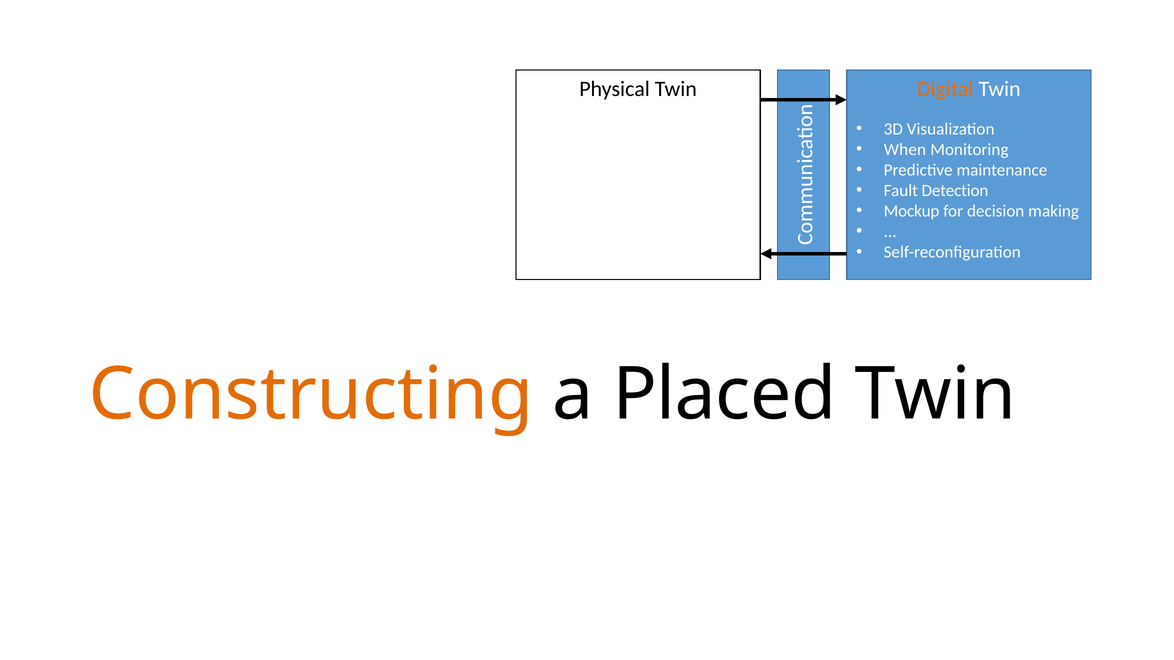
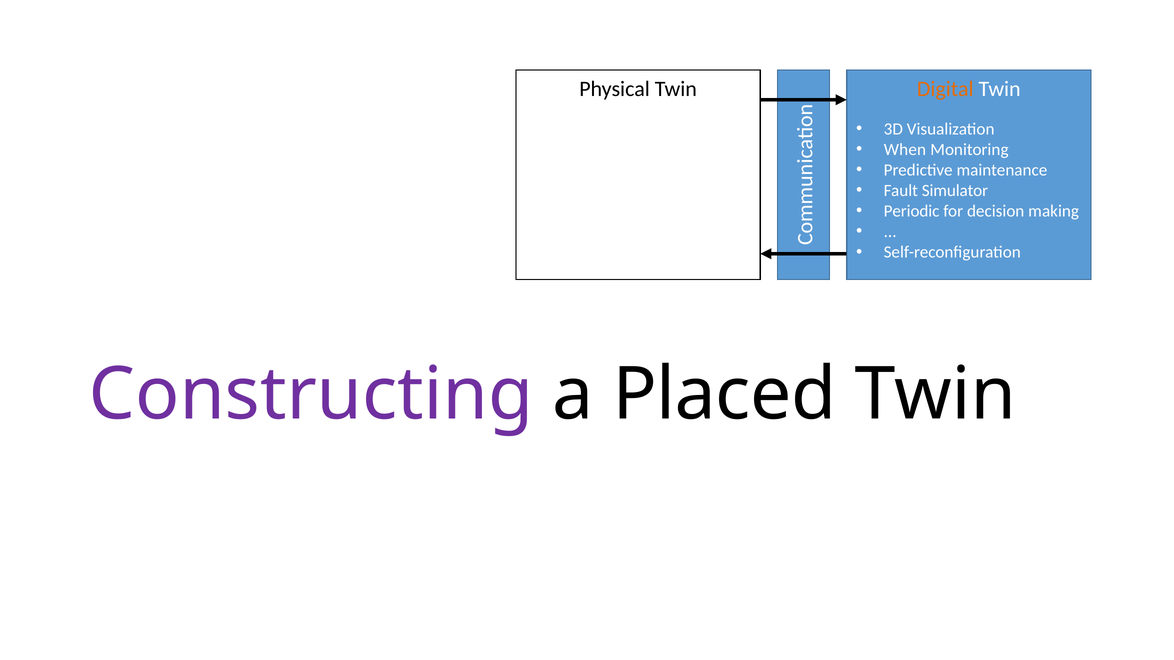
Detection: Detection -> Simulator (955, 191)
Mockup: Mockup -> Periodic (912, 211)
Constructing colour: orange -> purple (311, 395)
